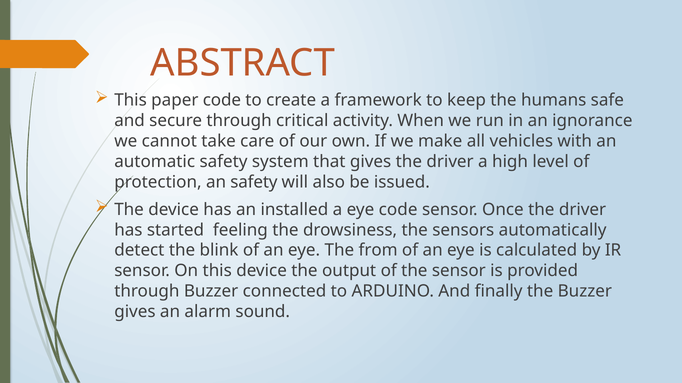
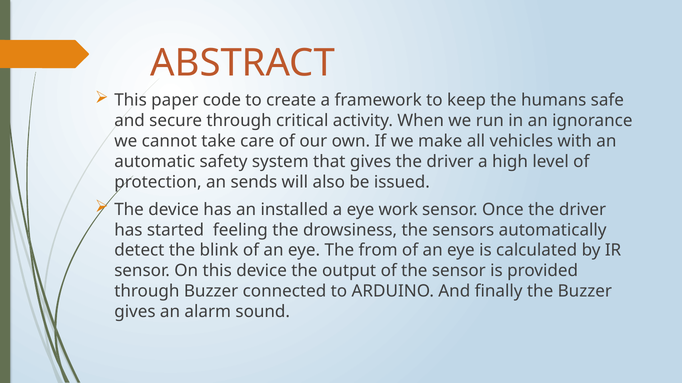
an safety: safety -> sends (254, 182)
eye code: code -> work (398, 210)
